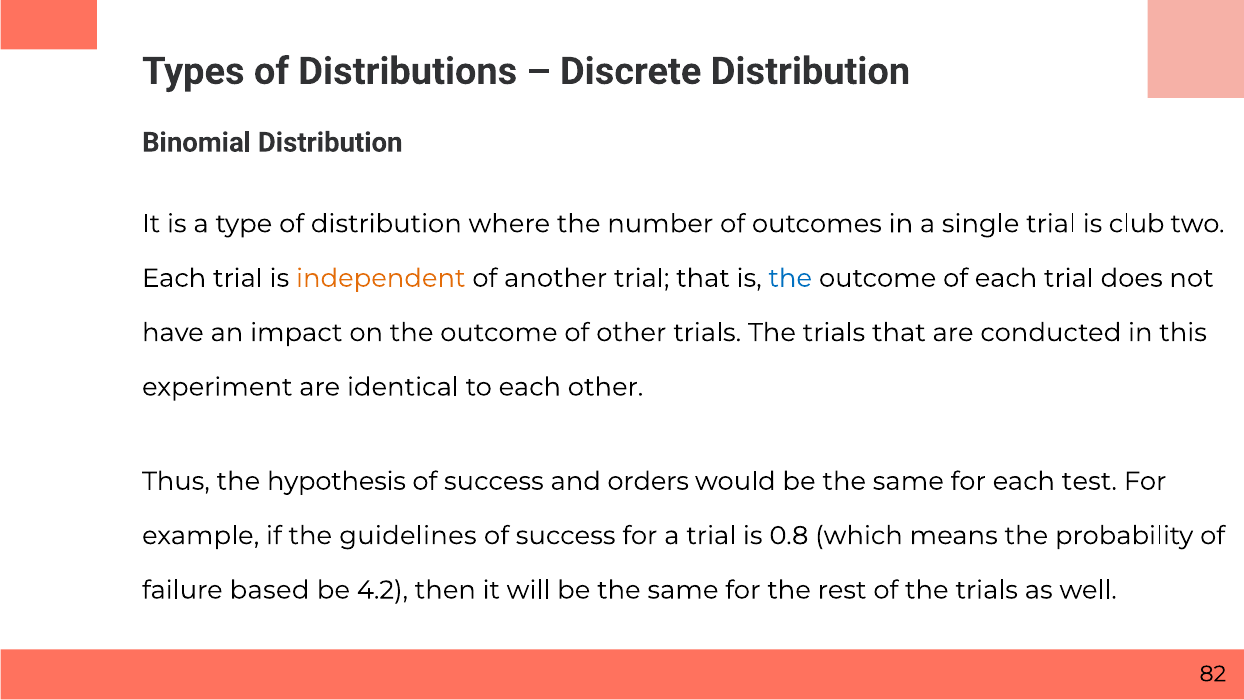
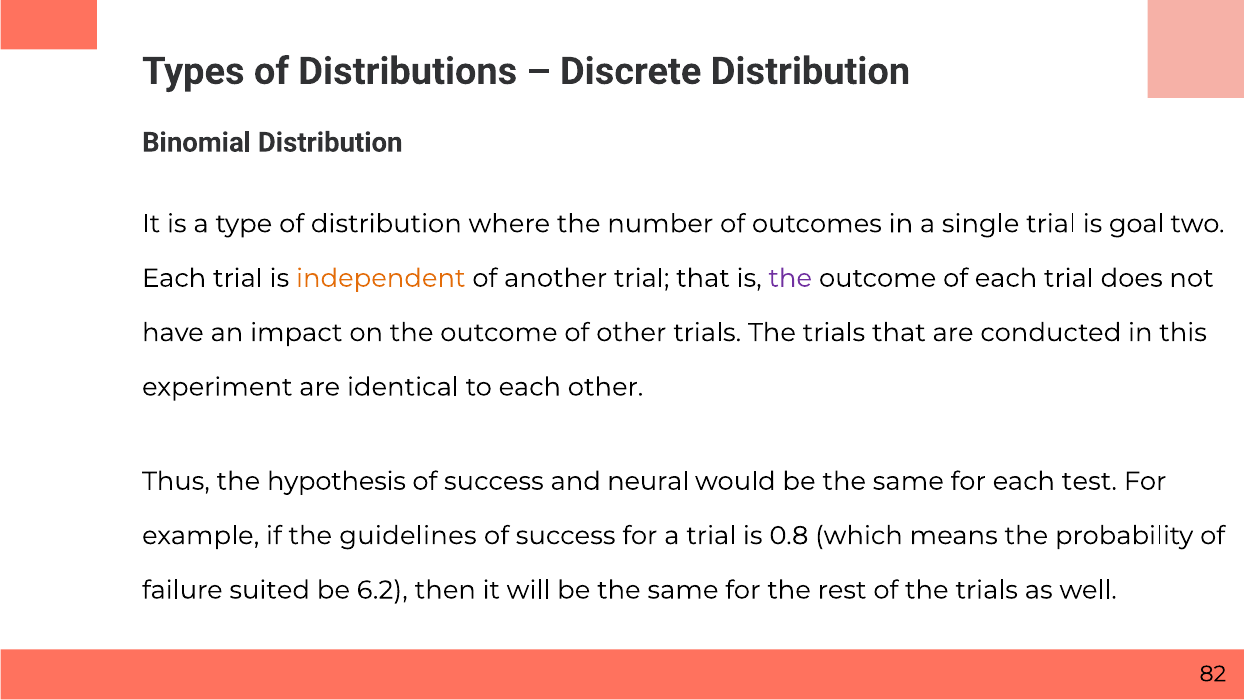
club: club -> goal (1137, 224)
the colour: blue -> purple (790, 278)
orders: orders -> neural (648, 481)
based: based -> suited (270, 590)
4.2: 4.2 -> 6.2 (382, 590)
